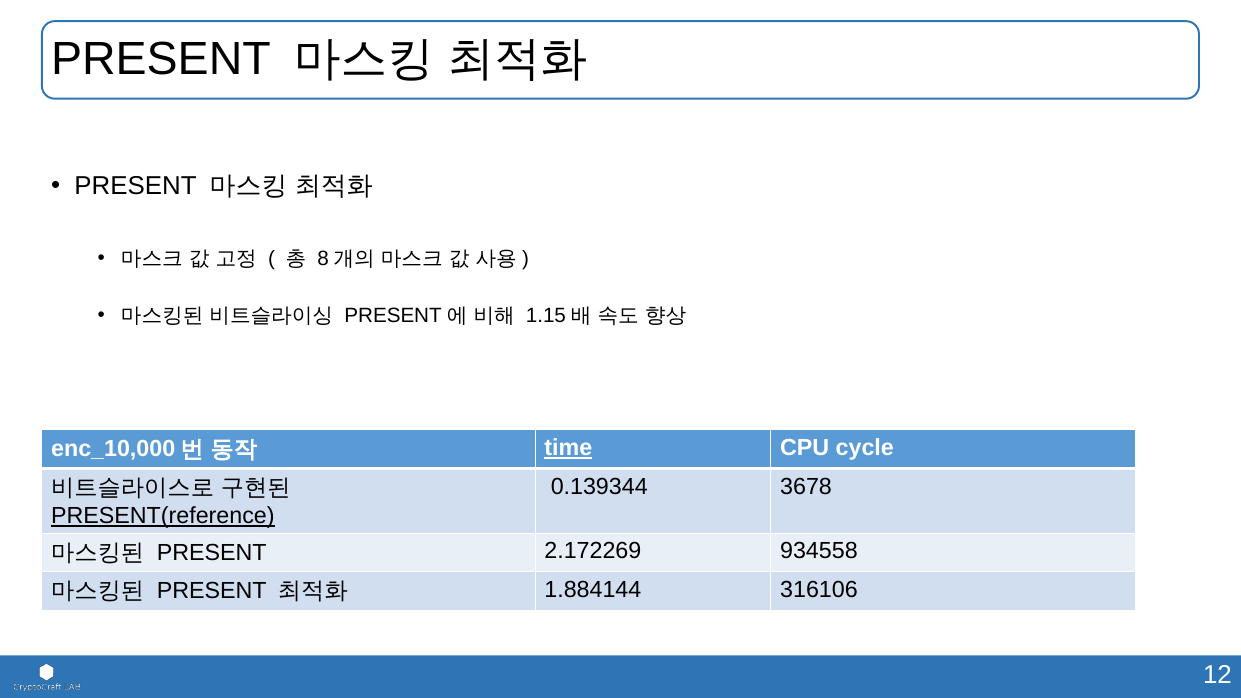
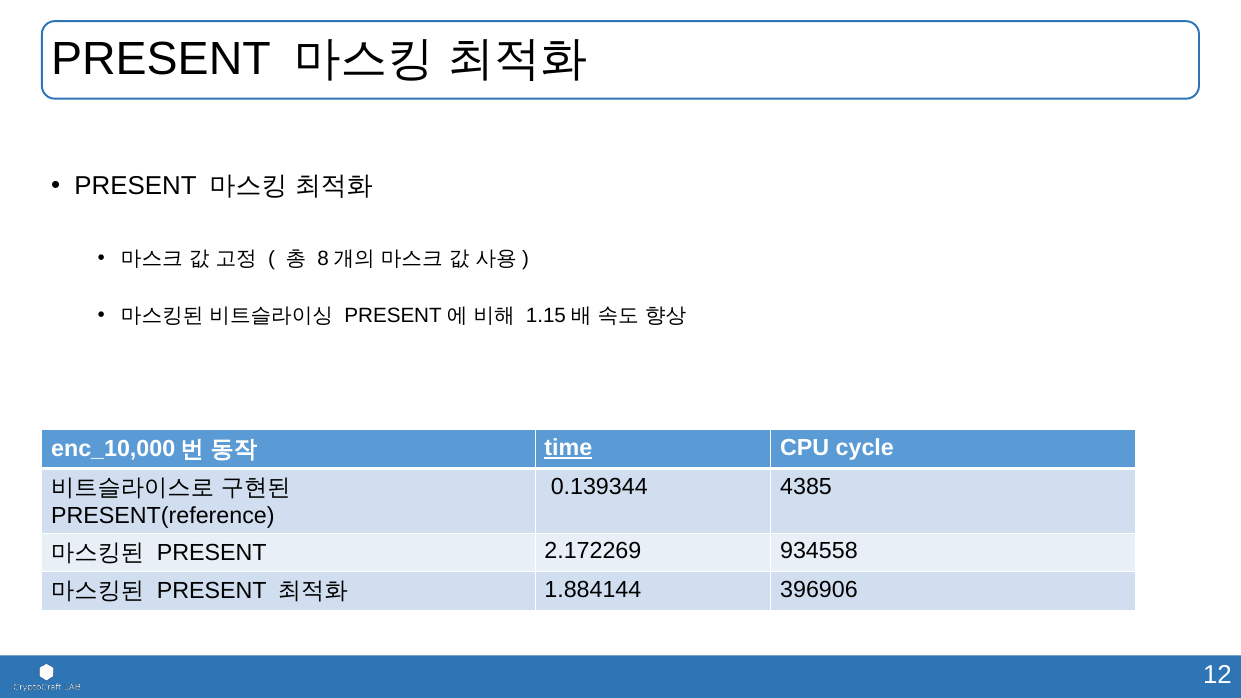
3678: 3678 -> 4385 (806, 487)
PRESENT(reference underline: present -> none (163, 516)
316106: 316106 -> 396906 (819, 590)
